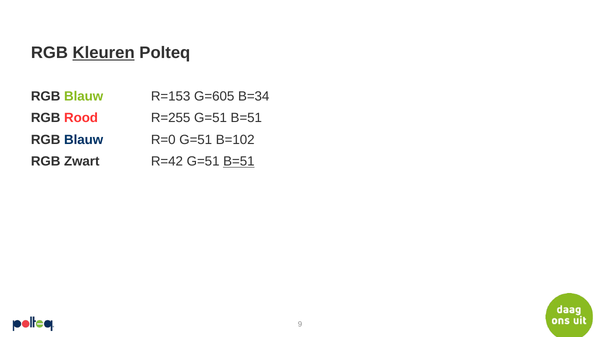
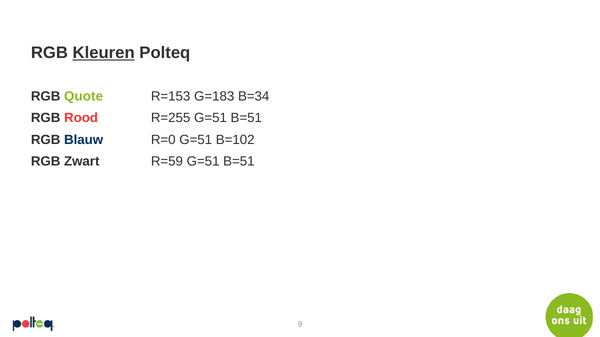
Blauw: Blauw -> Quote (84, 96)
G=605: G=605 -> G=183 (214, 96)
R=42: R=42 -> R=59 (167, 162)
B=51 underline: present -> none (239, 162)
